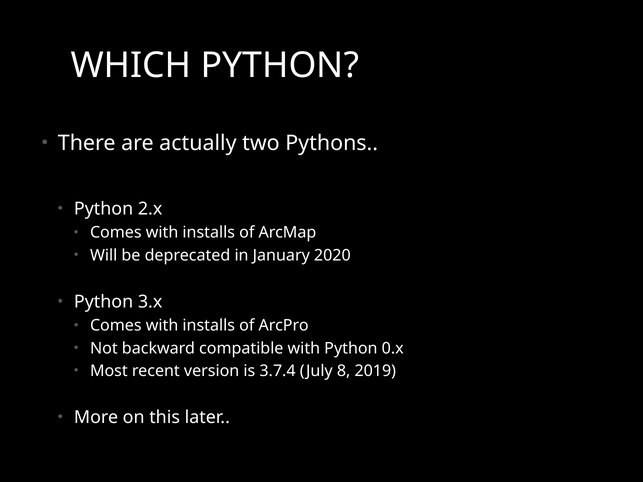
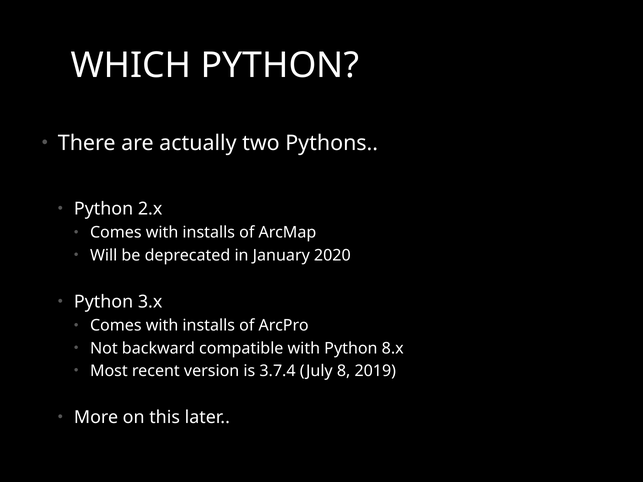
0.x: 0.x -> 8.x (393, 348)
